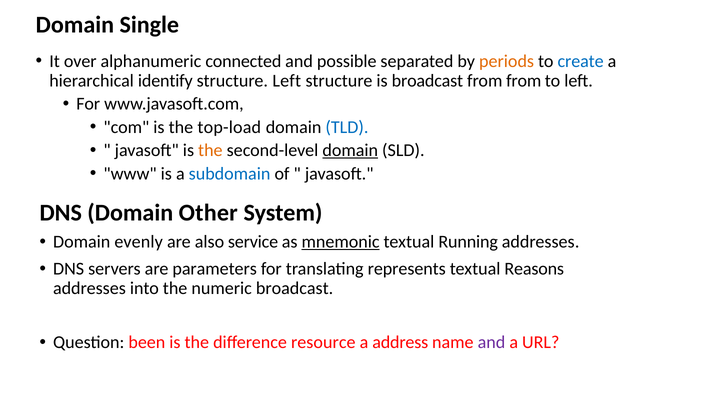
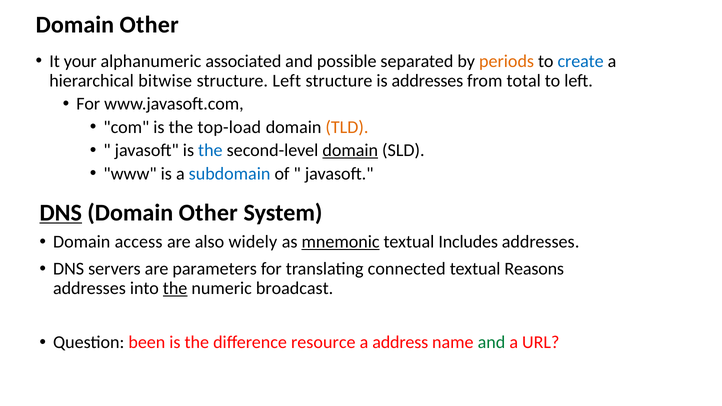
Single: Single -> Other (149, 25)
over: over -> your (80, 61)
connected: connected -> associated (243, 61)
identify: identify -> bitwise (165, 81)
is broadcast: broadcast -> addresses (427, 81)
from from: from -> total (524, 81)
TLD colour: blue -> orange (347, 127)
the colour: orange -> blue (210, 150)
DNS underline: none -> present (61, 213)
evenly: evenly -> access (139, 242)
service: service -> widely (253, 242)
Running: Running -> Includes (468, 242)
represents: represents -> connected (407, 269)
the underline: none -> present (175, 288)
and colour: purple -> green (492, 342)
